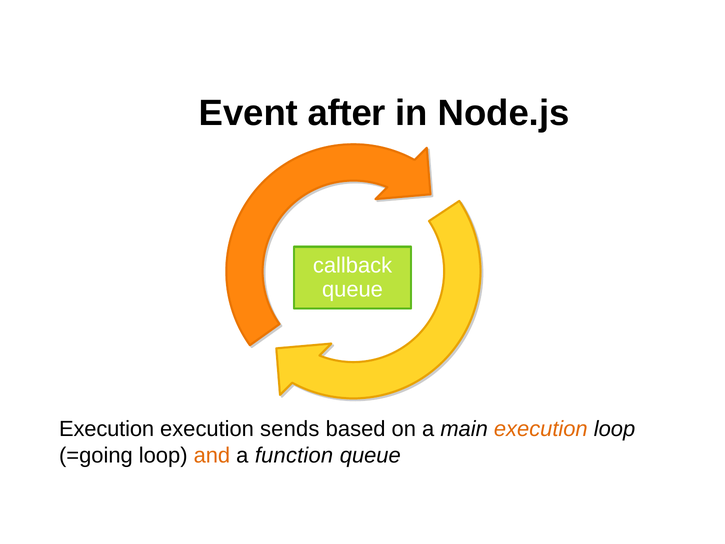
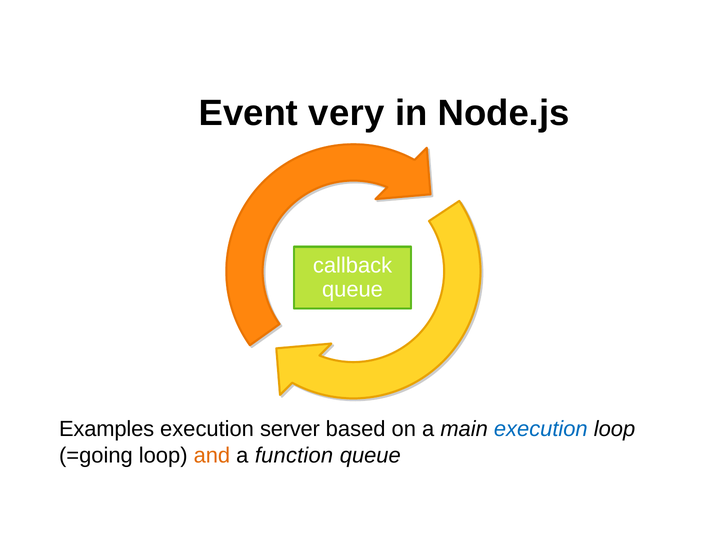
after: after -> very (346, 113)
Execution: Execution -> Examples (107, 429)
sends: sends -> server (290, 429)
execution colour: orange -> blue (541, 429)
